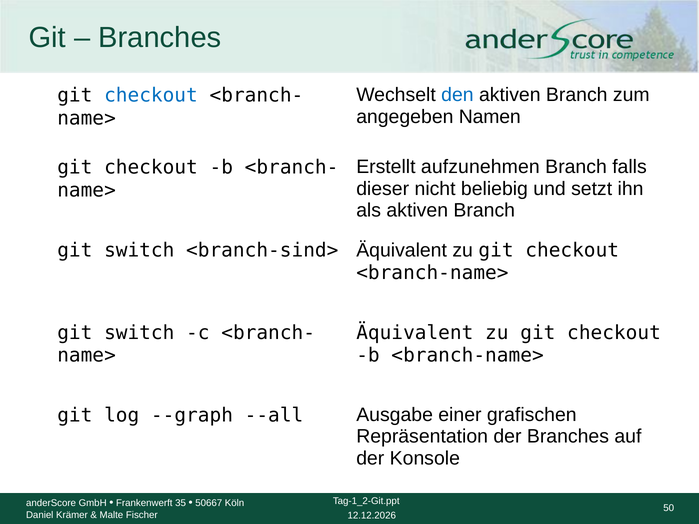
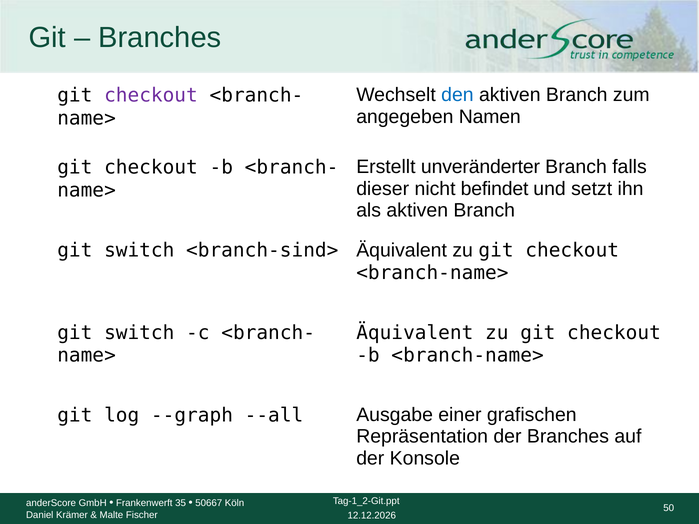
checkout colour: blue -> purple (151, 96)
aufzunehmen: aufzunehmen -> unveränderter (481, 167)
beliebig: beliebig -> befindet (495, 189)
